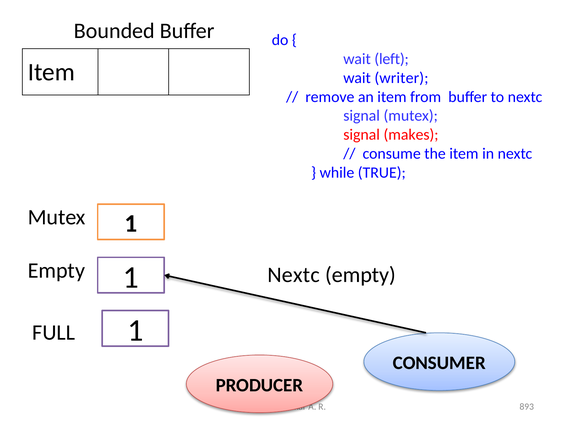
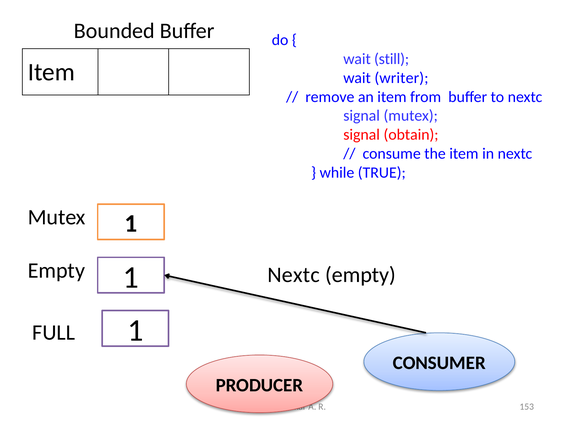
left: left -> still (392, 59)
makes: makes -> obtain (411, 135)
893: 893 -> 153 (527, 407)
